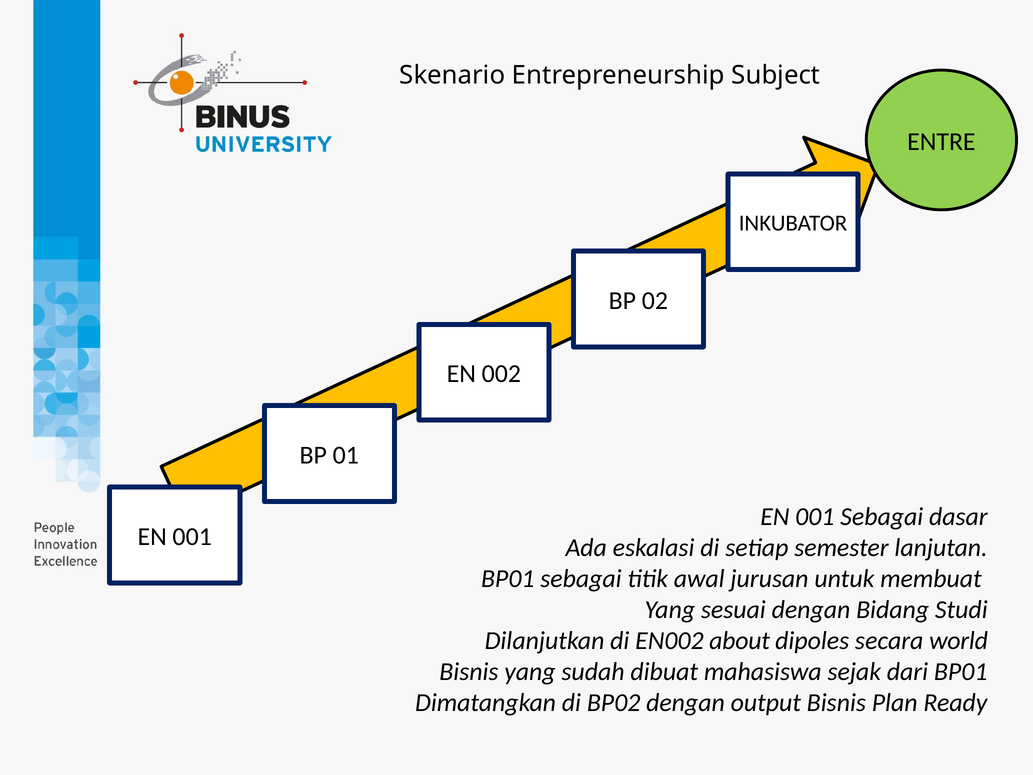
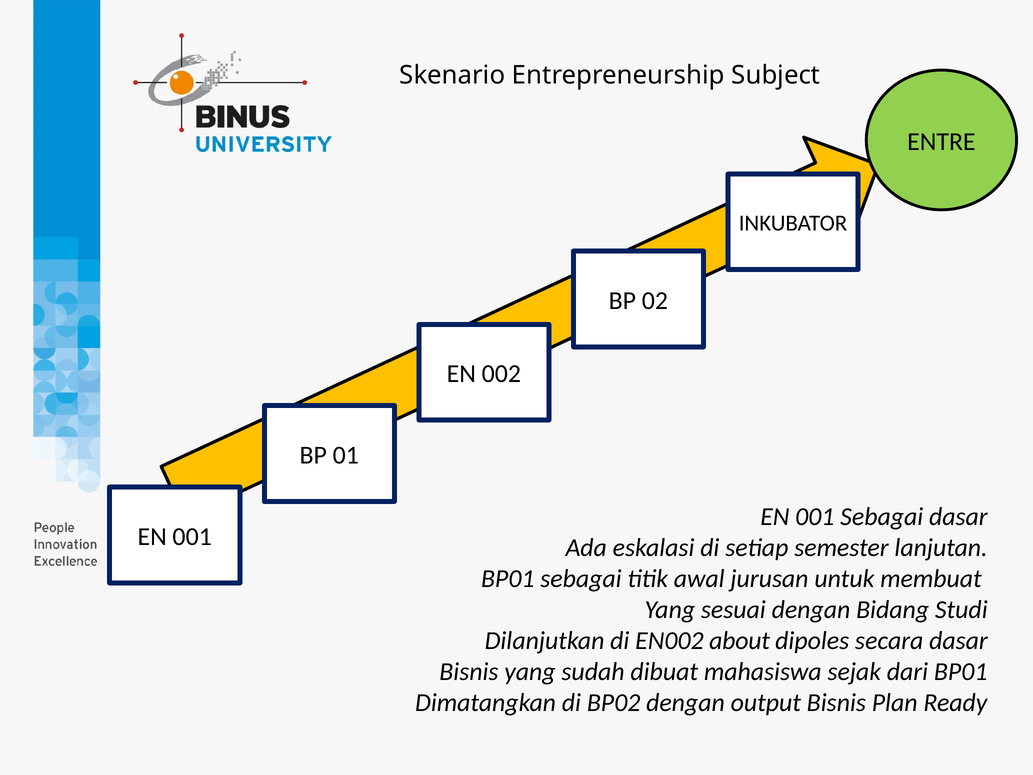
secara world: world -> dasar (958, 640)
